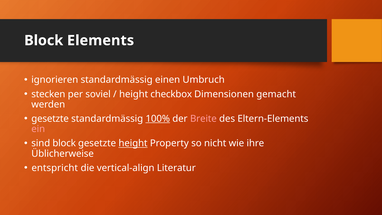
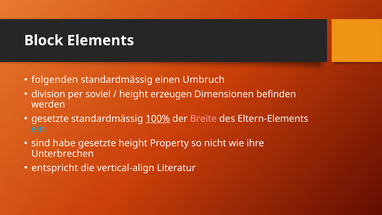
ignorieren: ignorieren -> folgenden (55, 80)
stecken: stecken -> division (48, 94)
checkbox: checkbox -> erzeugen (171, 94)
gemacht: gemacht -> befinden (276, 94)
ein colour: pink -> light blue (38, 129)
sind block: block -> habe (64, 143)
height underline: present -> none (133, 143)
Üblicherweise: Üblicherweise -> Unterbrechen (63, 154)
